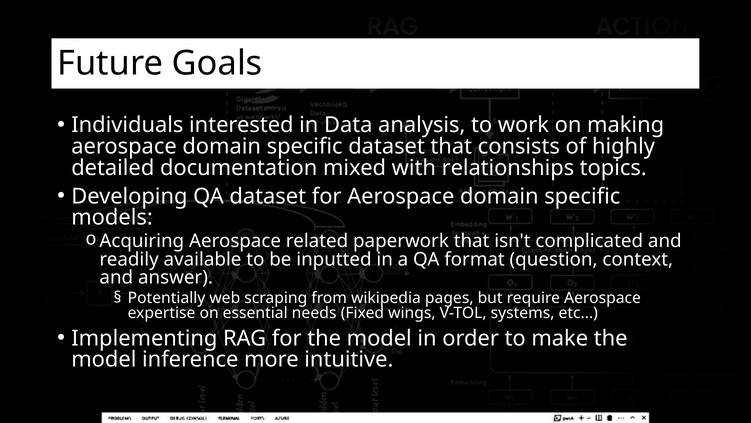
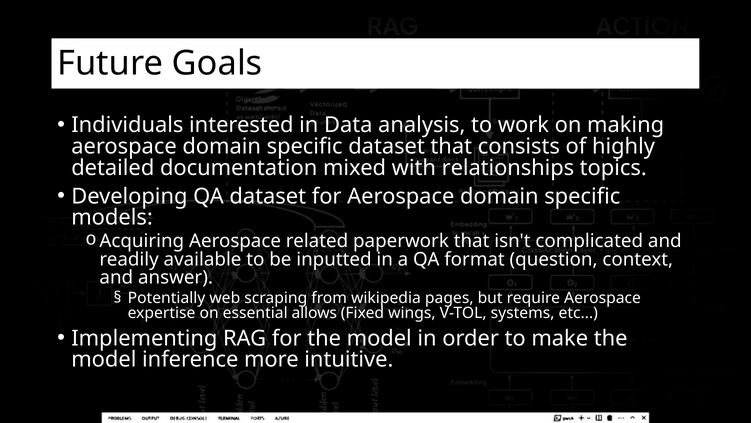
needs: needs -> allows (314, 313)
